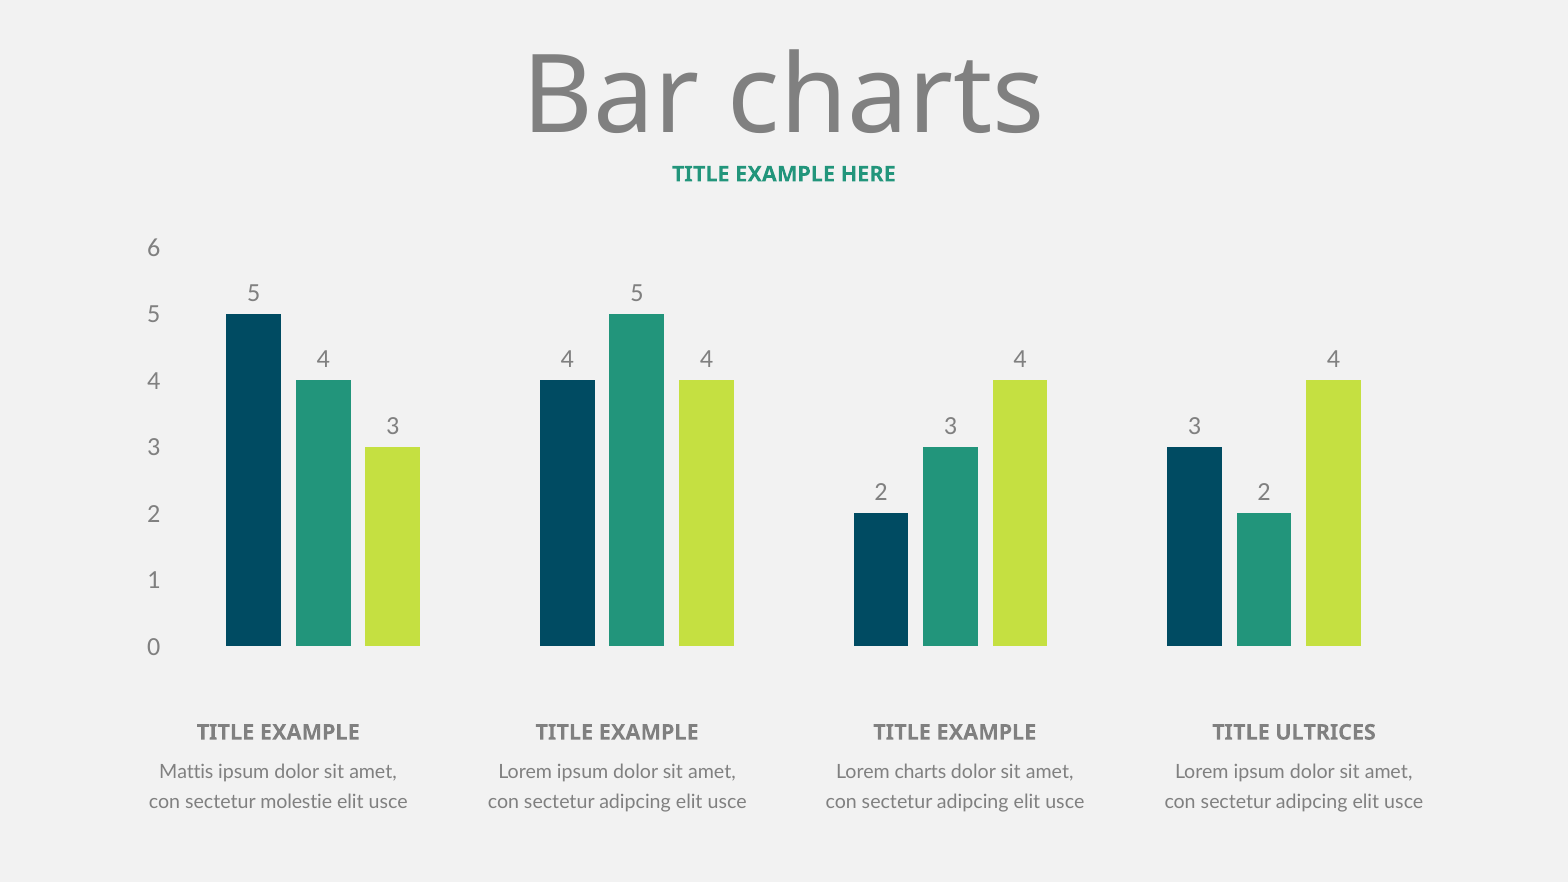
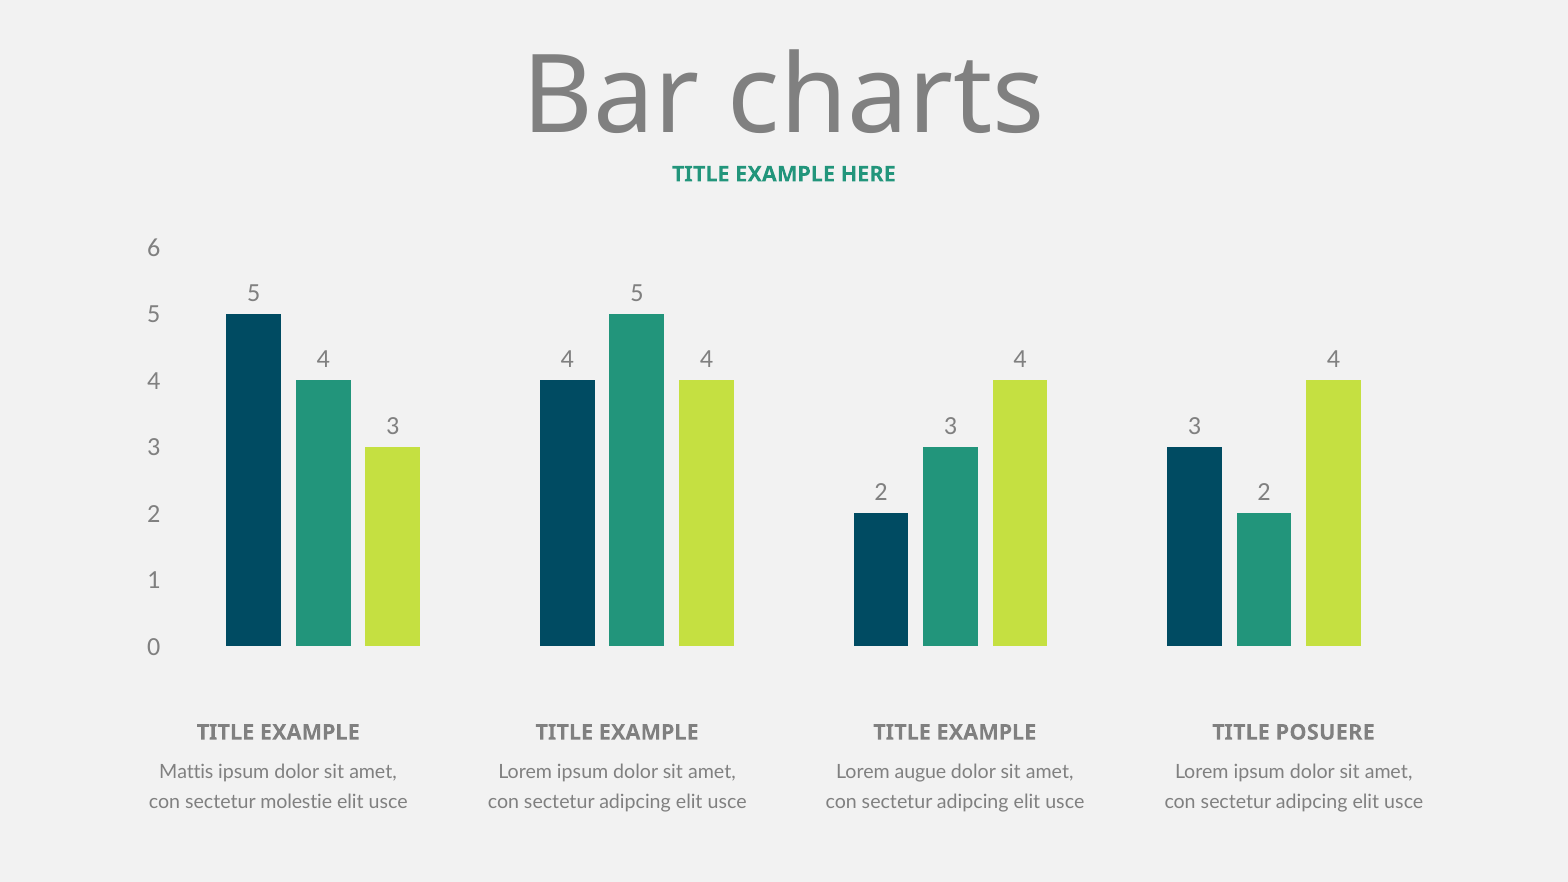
ULTRICES: ULTRICES -> POSUERE (1325, 732)
Lorem charts: charts -> augue (920, 772)
